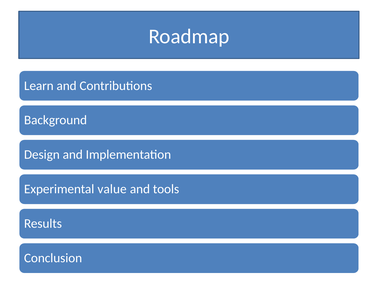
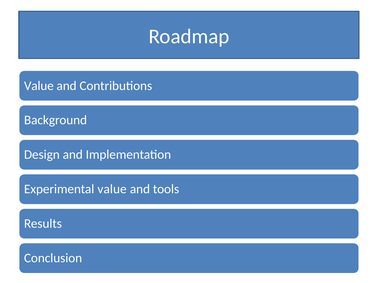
Learn: Learn -> Value (39, 86)
